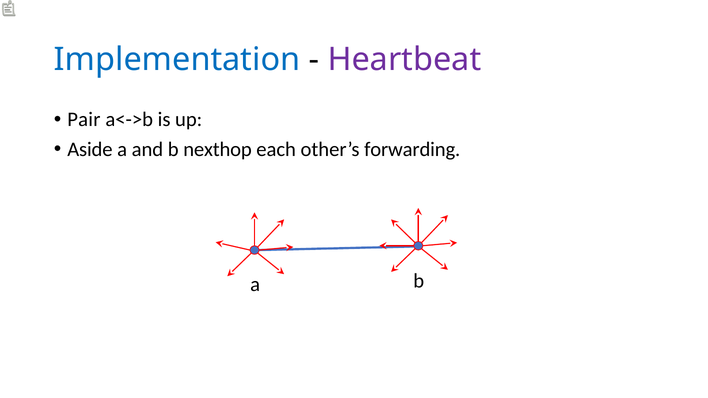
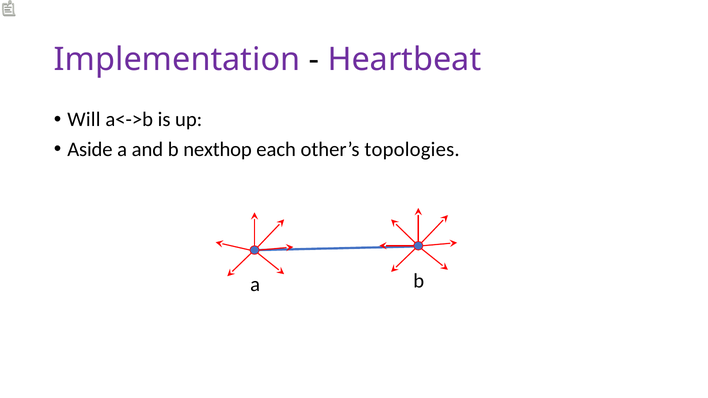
Implementation colour: blue -> purple (177, 59)
Pair: Pair -> Will (84, 120)
forwarding: forwarding -> topologies (412, 149)
